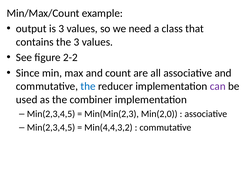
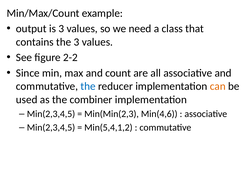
can colour: purple -> orange (218, 86)
Min(2,0: Min(2,0 -> Min(4,6 (159, 114)
Min(4,4,3,2: Min(4,4,3,2 -> Min(5,4,1,2 (108, 127)
